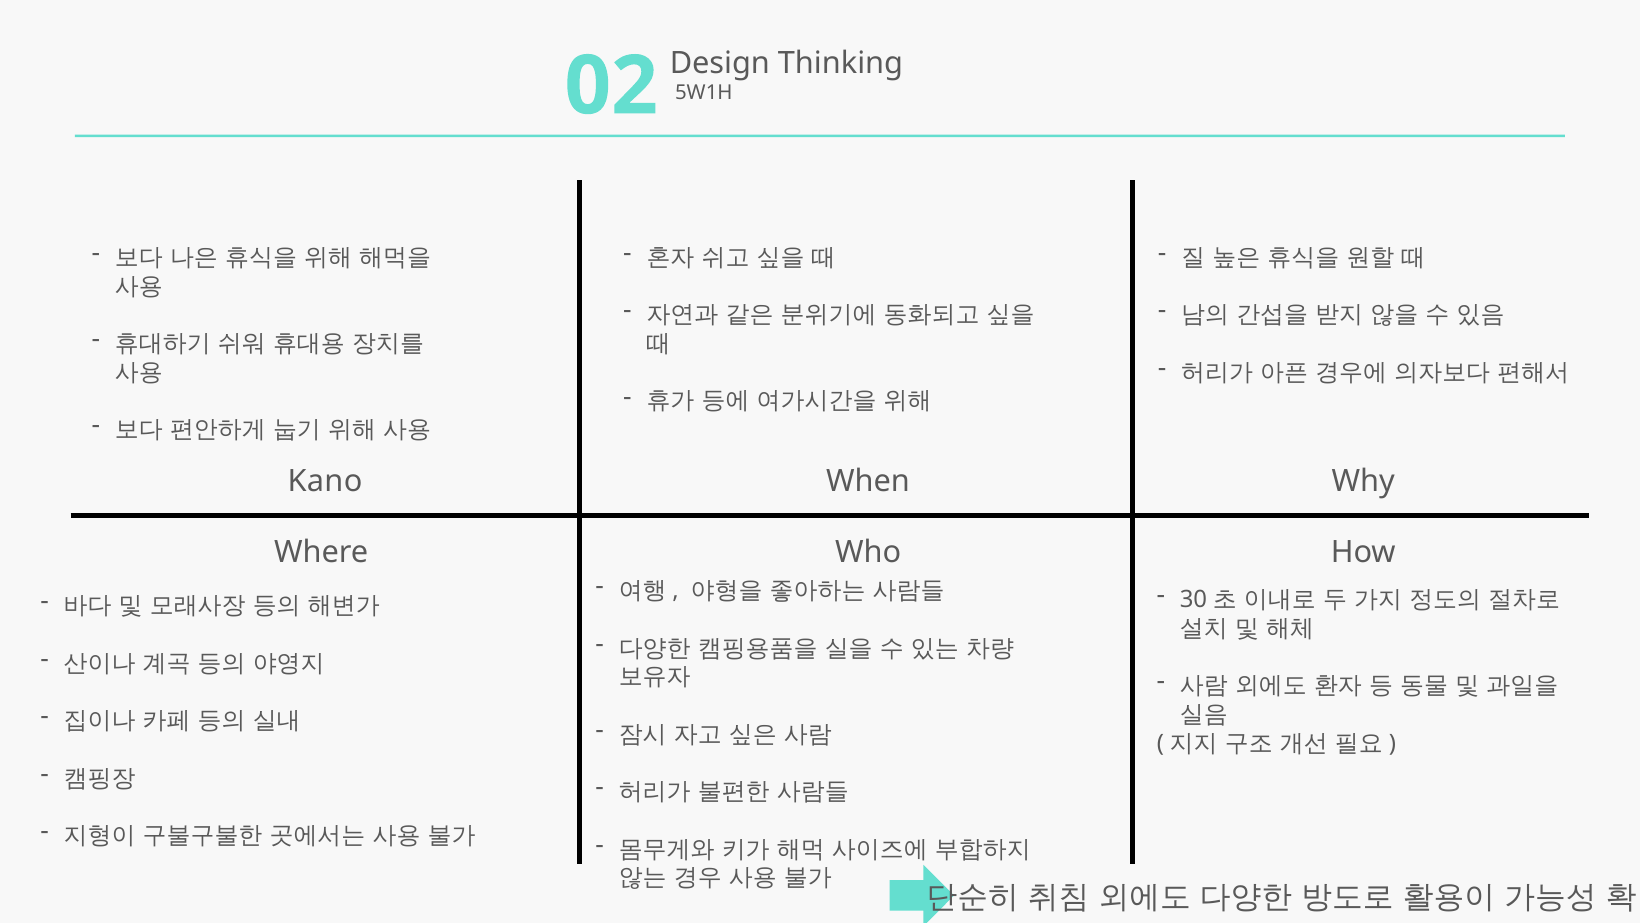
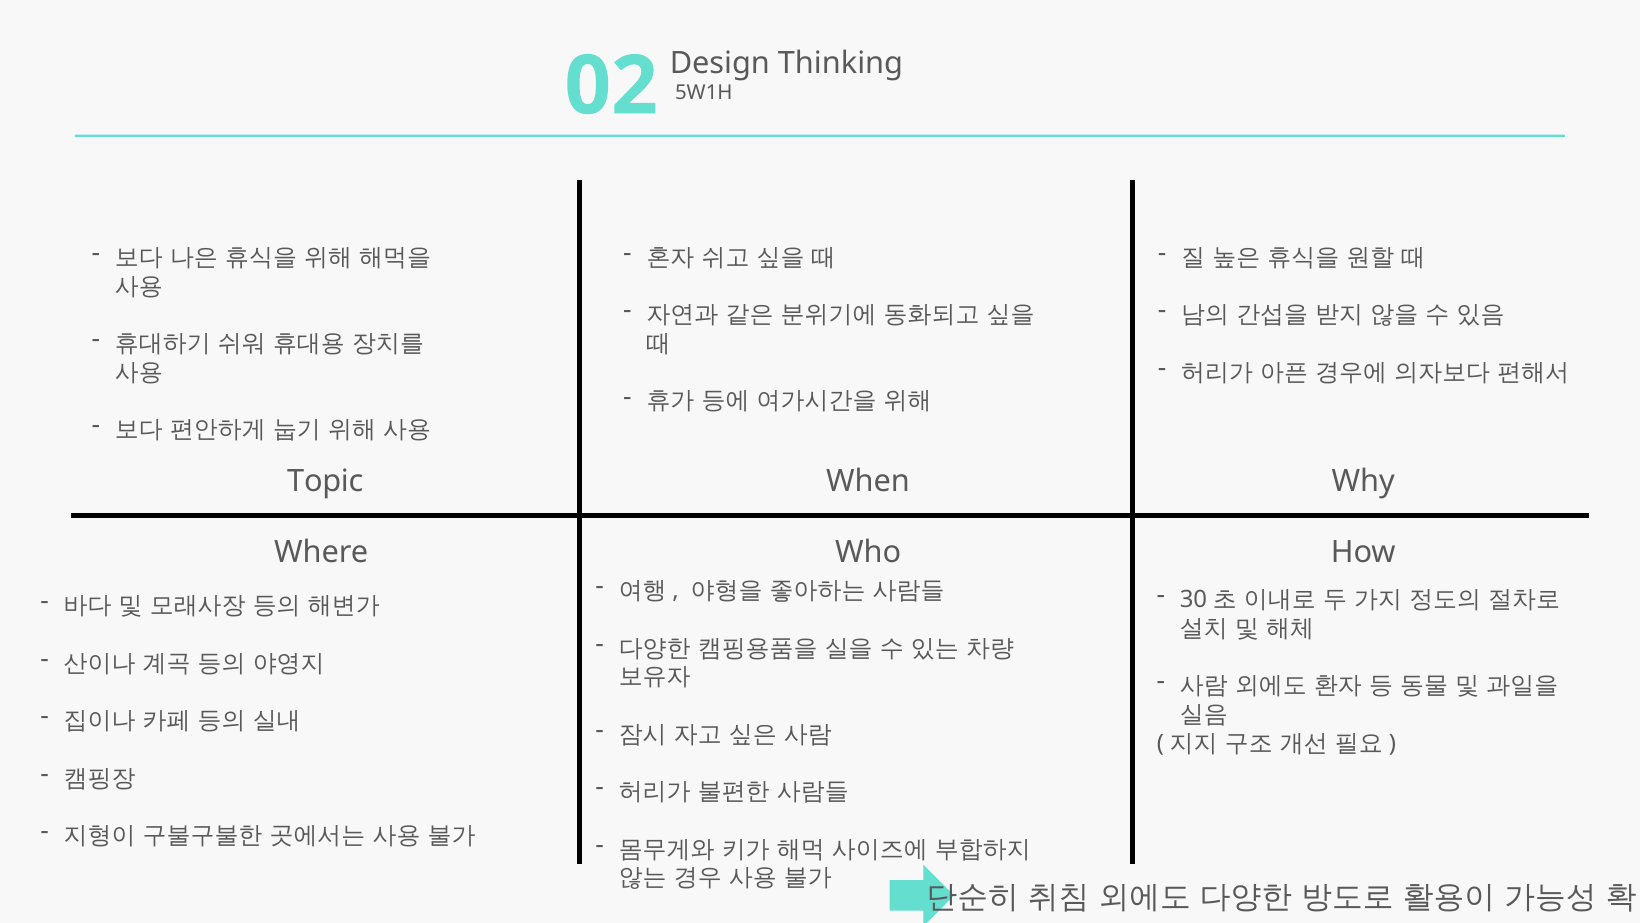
Kano: Kano -> Topic (325, 481)
